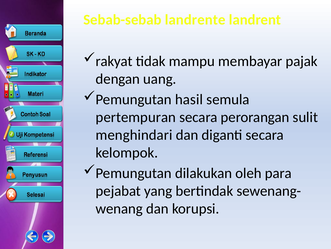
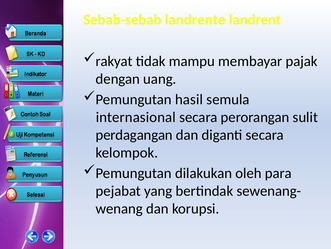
pertempuran: pertempuran -> internasional (136, 117)
menghindari: menghindari -> perdagangan (134, 135)
